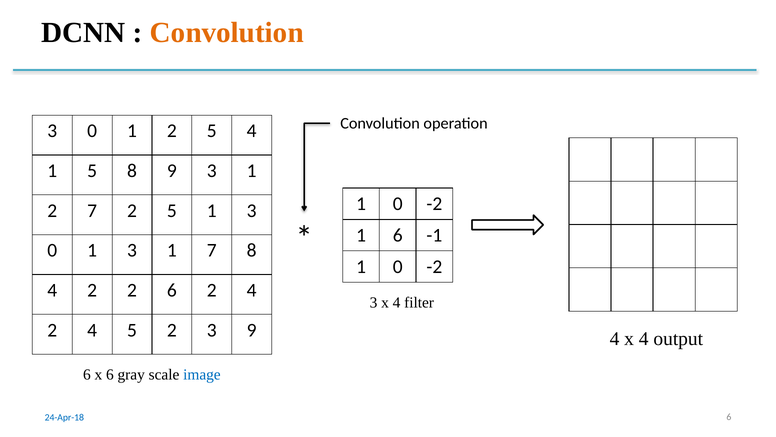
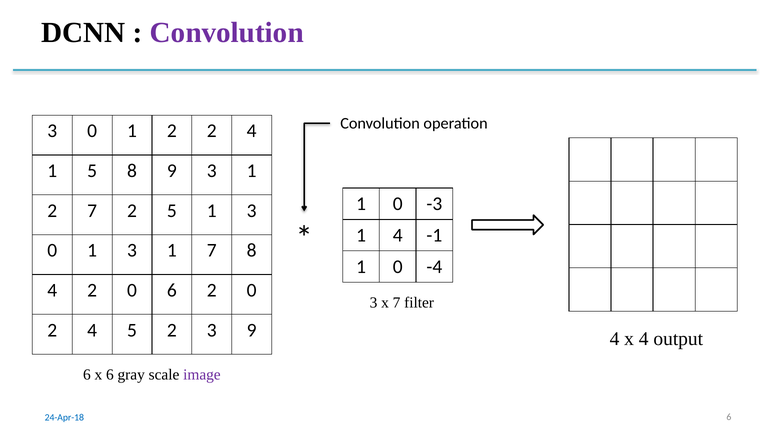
Convolution colour: orange -> purple (227, 33)
1 2 5: 5 -> 2 (212, 131)
-2: -2 -> -3 (434, 204)
1 6: 6 -> 4 (398, 236)
-2: -2 -> -4 (434, 267)
4 2 2: 2 -> 0 (132, 291)
6 2 4: 4 -> 0 (252, 291)
3 x 4: 4 -> 7 (397, 303)
image colour: blue -> purple (202, 375)
